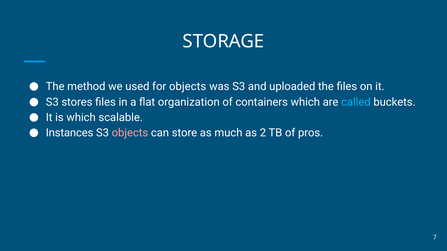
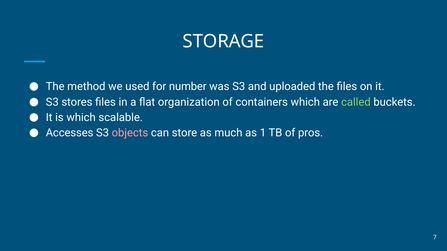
for objects: objects -> number (188, 87)
called colour: light blue -> light green (356, 102)
Instances: Instances -> Accesses (70, 133)
2: 2 -> 1 (263, 133)
